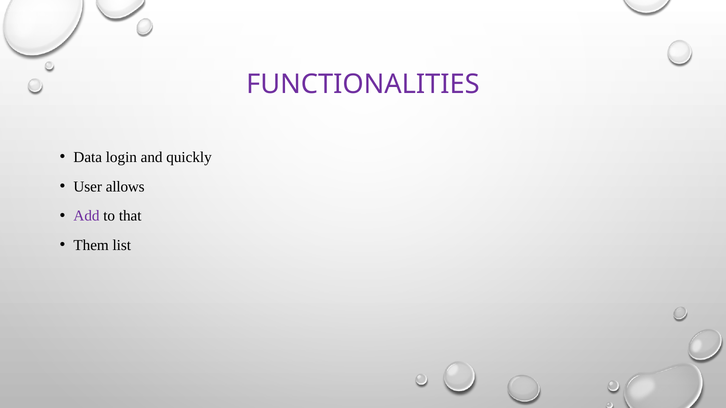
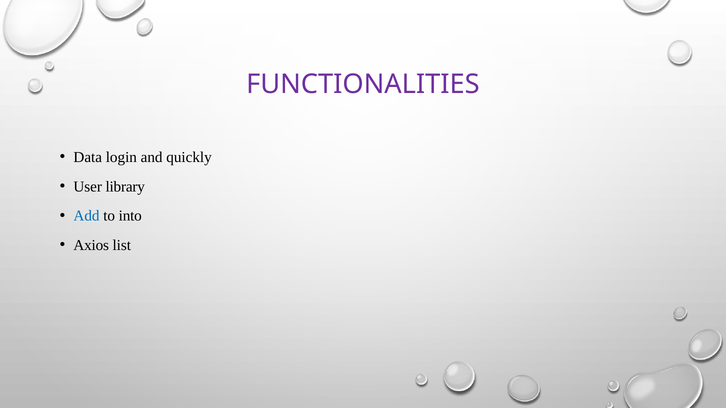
allows: allows -> library (125, 187)
Add colour: purple -> blue (87, 216)
that: that -> into (130, 216)
Them: Them -> Axios (91, 246)
